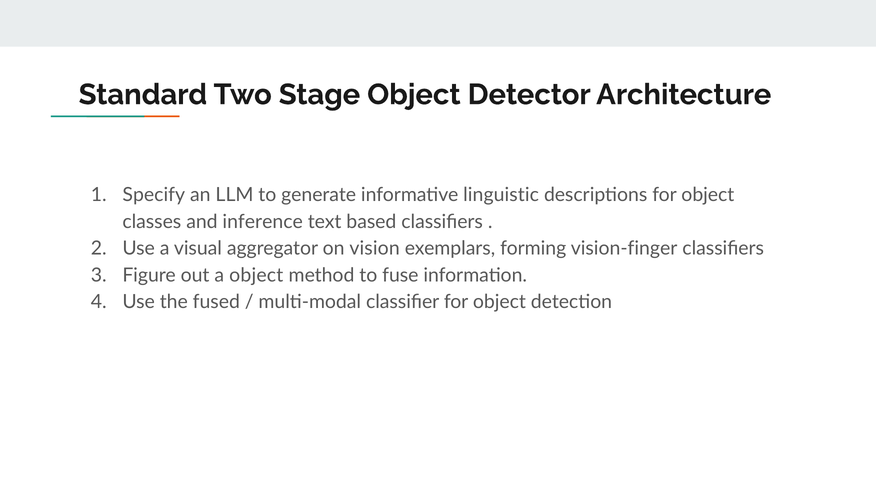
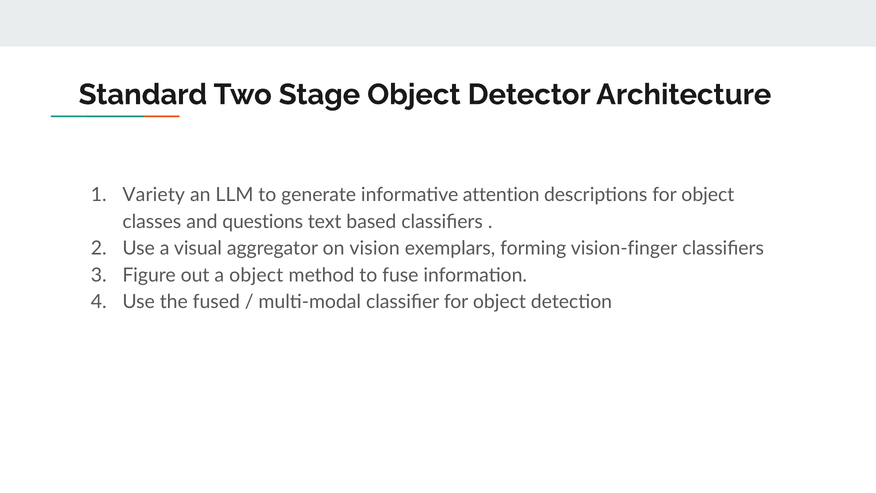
Specify: Specify -> Variety (154, 195)
linguistic: linguistic -> attention (501, 195)
inference: inference -> questions (263, 222)
